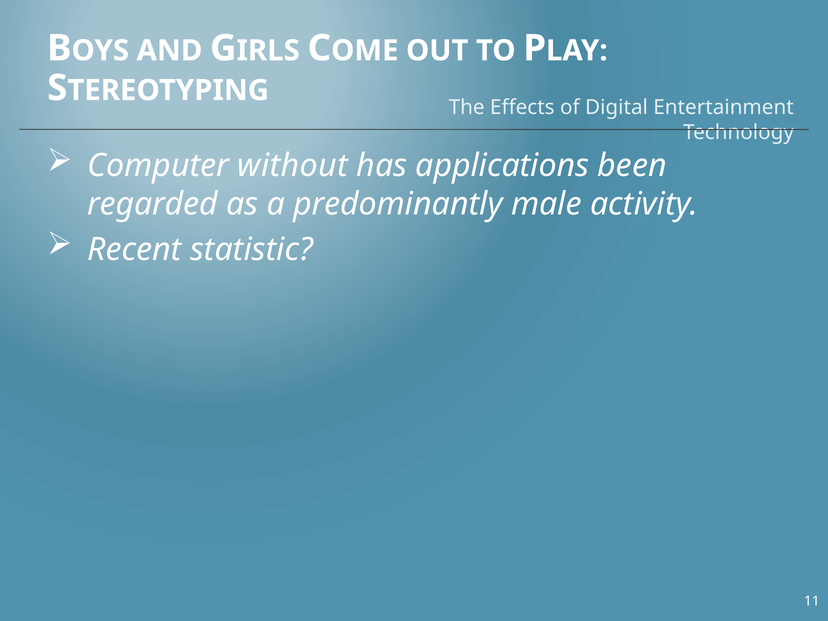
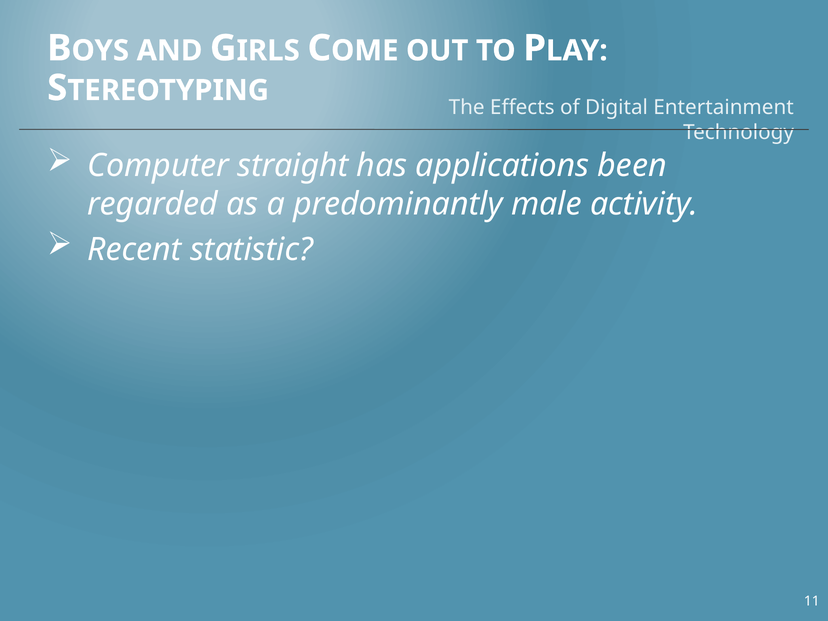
without: without -> straight (293, 166)
